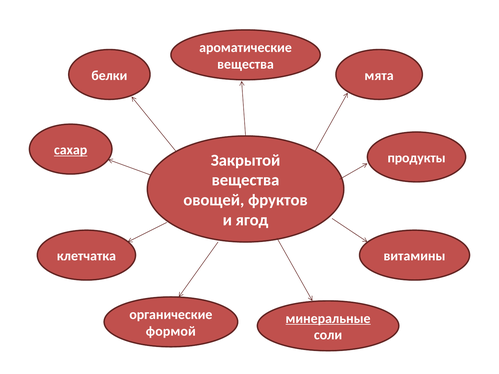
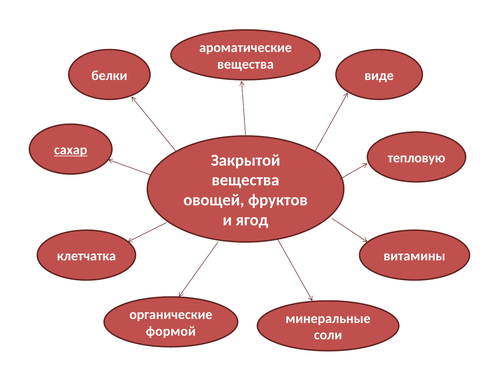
мята: мята -> виде (379, 75)
продукты: продукты -> тепловую (417, 158)
минеральные underline: present -> none (328, 319)
